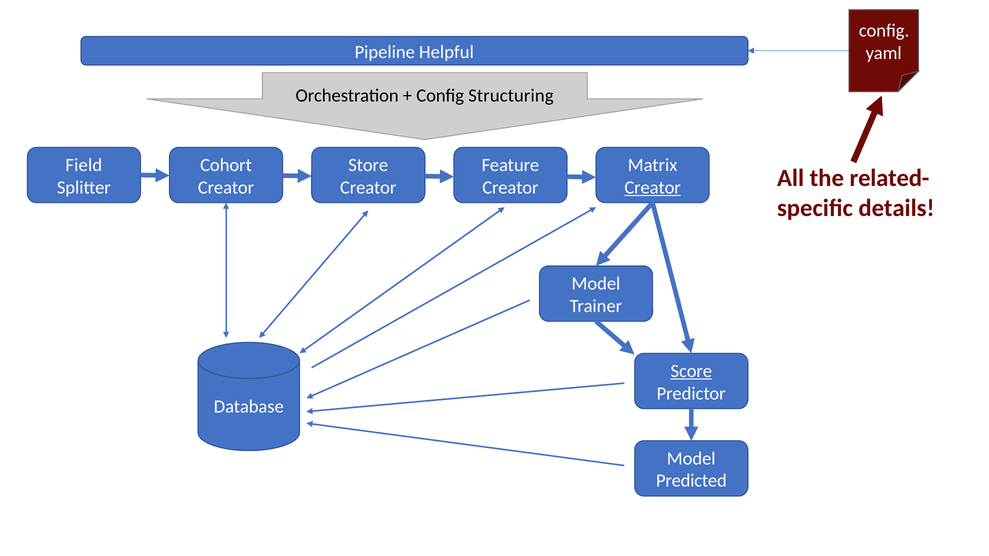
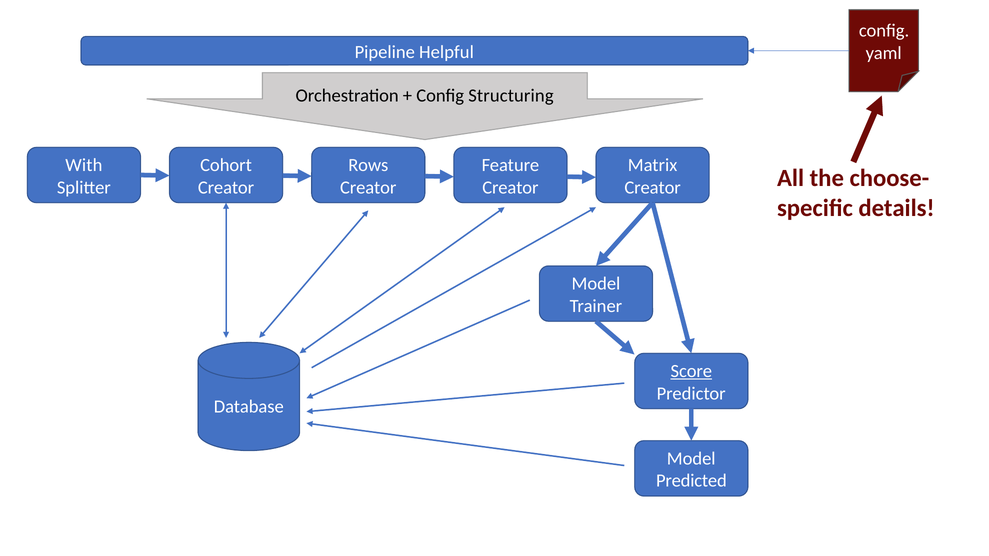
Field: Field -> With (84, 165)
Store: Store -> Rows (368, 165)
related-: related- -> choose- (889, 178)
Creator underline: present -> none (653, 188)
